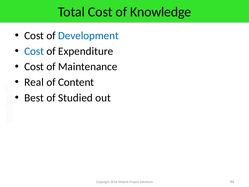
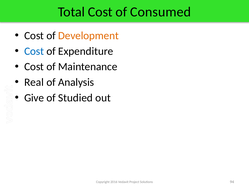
Knowledge: Knowledge -> Consumed (161, 12)
Development colour: blue -> orange (88, 36)
Content: Content -> Analysis (76, 82)
Best: Best -> Give (34, 98)
